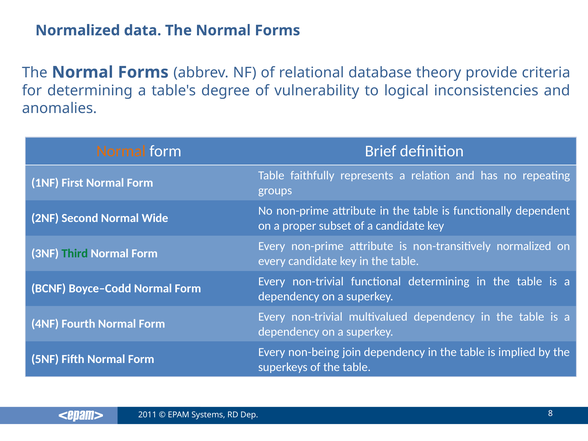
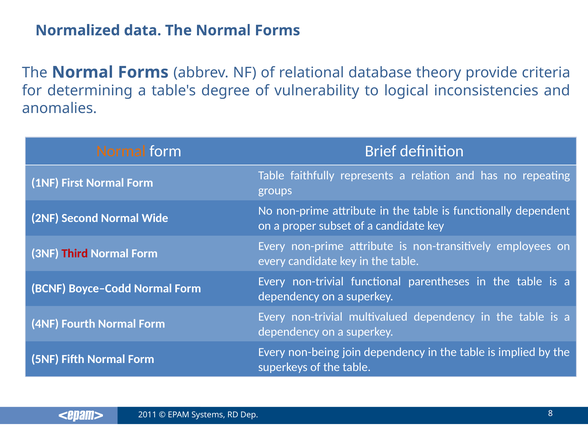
non-transitively normalized: normalized -> employees (524, 246)
Third colour: green -> red (75, 253)
functional determining: determining -> parentheses (439, 281)
